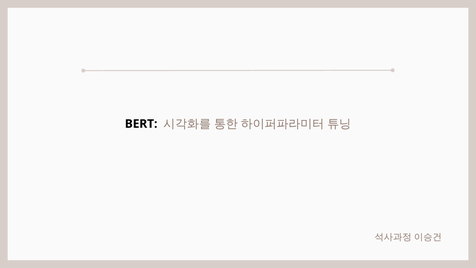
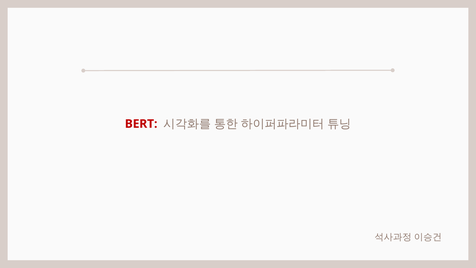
BERT colour: black -> red (141, 124)
